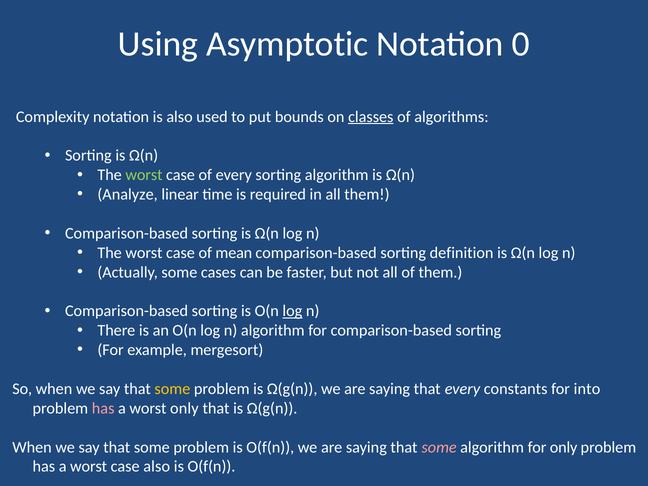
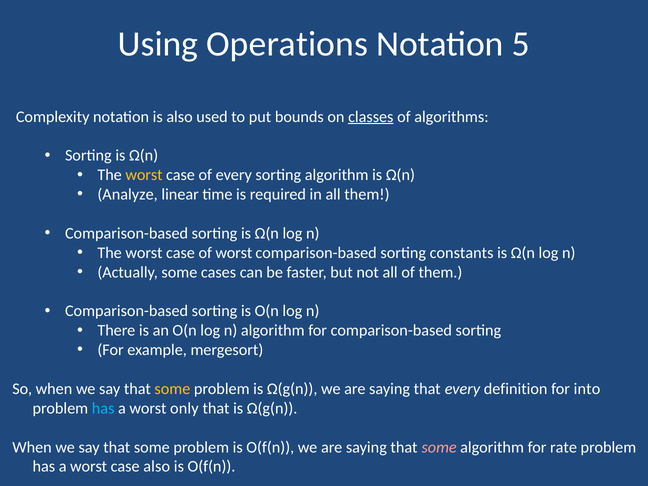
Asymptotic: Asymptotic -> Operations (287, 44)
0: 0 -> 5 (521, 44)
worst colour: light green -> yellow (144, 175)
of mean: mean -> worst (234, 253)
definition: definition -> constants (462, 253)
log underline: present -> none (292, 311)
constants: constants -> definition (516, 389)
has colour: pink -> light blue (103, 408)
for only: only -> rate (564, 447)
